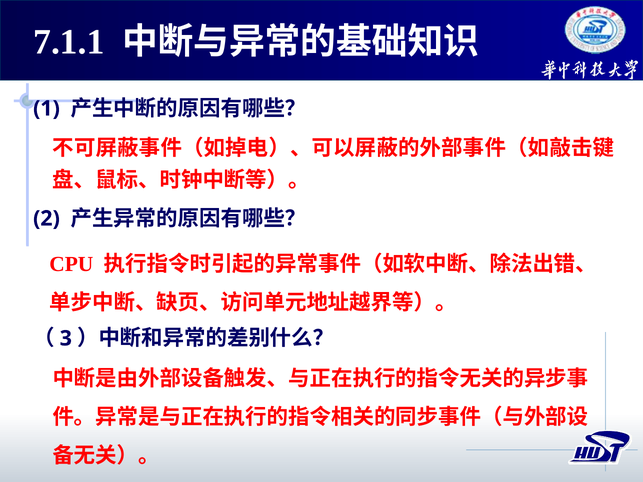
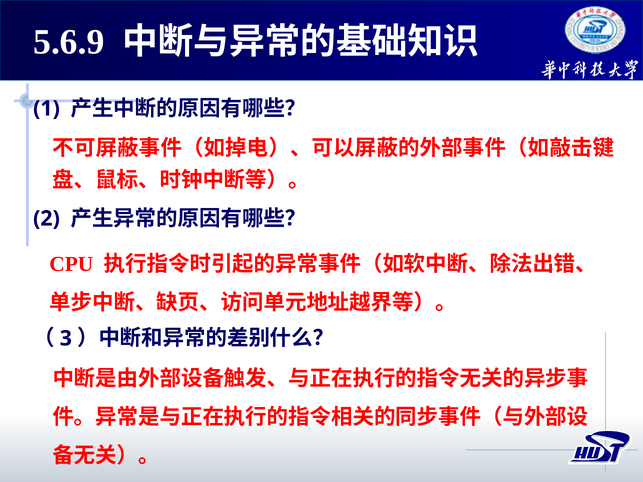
7.1.1: 7.1.1 -> 5.6.9 (69, 42)
